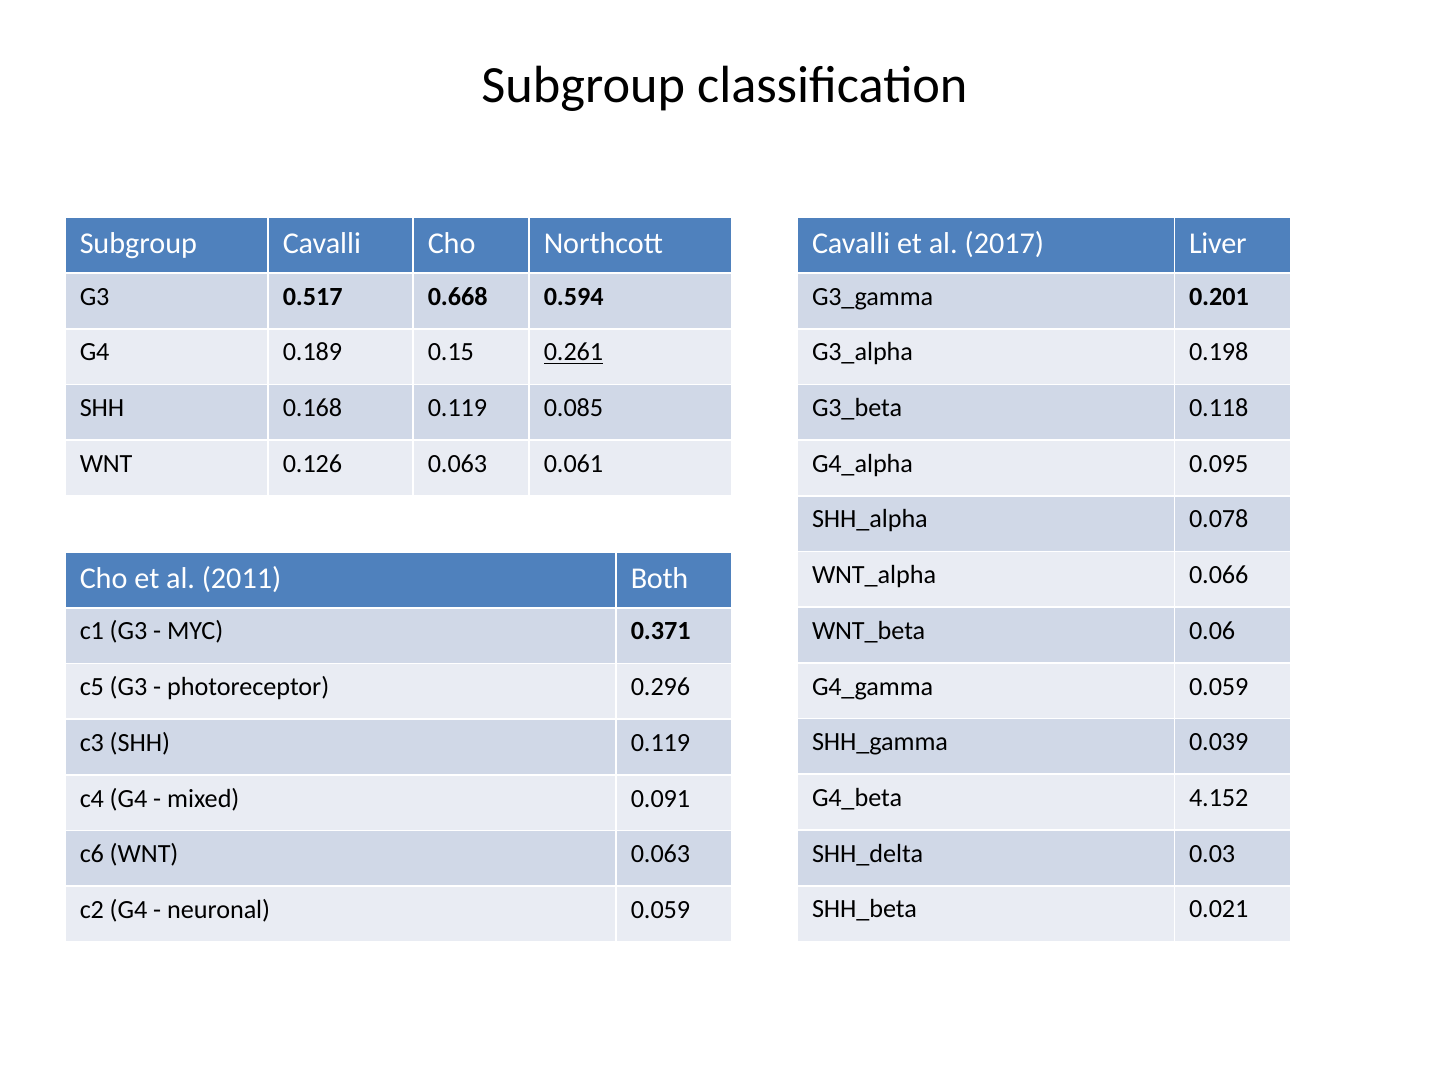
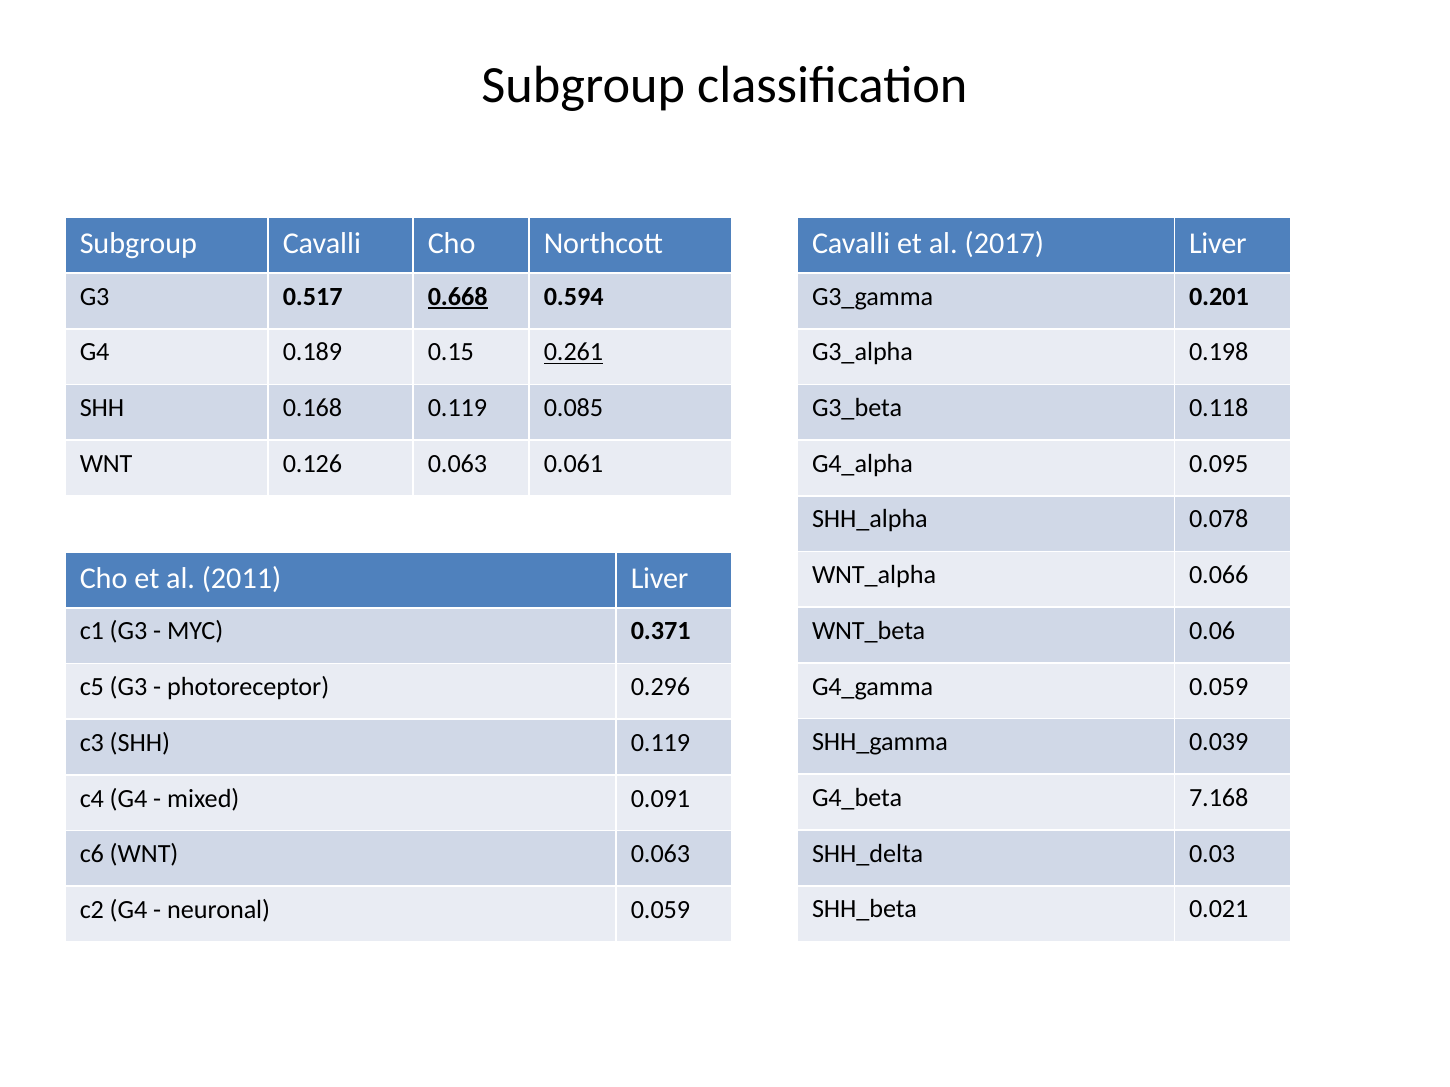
0.668 underline: none -> present (458, 297)
2011 Both: Both -> Liver (660, 578)
4.152: 4.152 -> 7.168 (1219, 798)
